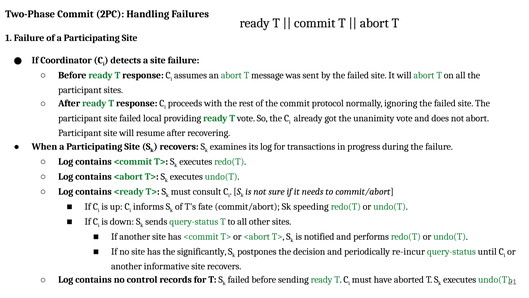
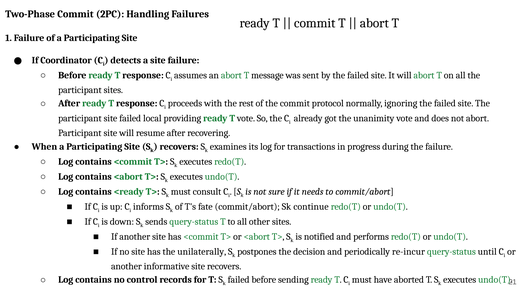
speeding: speeding -> continue (311, 206)
significantly: significantly -> unilaterally (202, 251)
